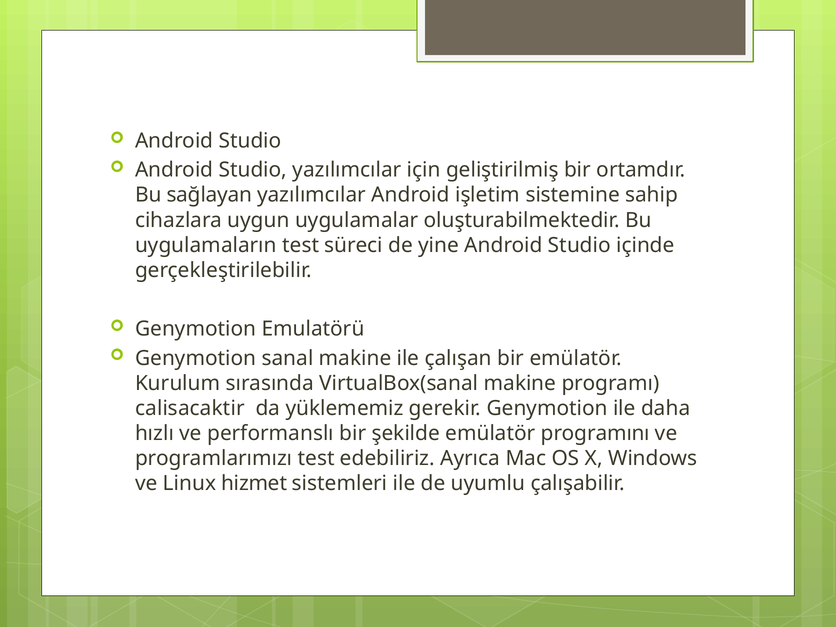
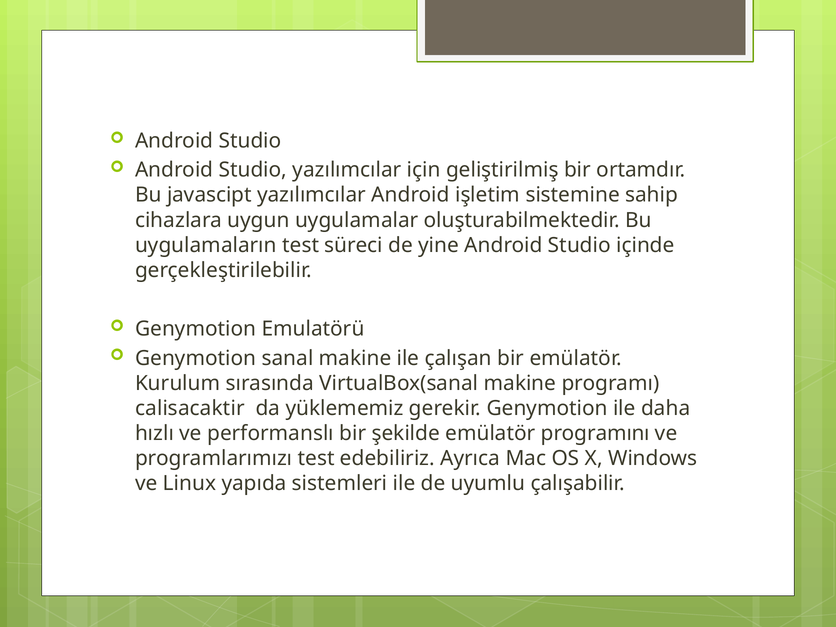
sağlayan: sağlayan -> javascipt (209, 195)
hizmet: hizmet -> yapıda (254, 484)
